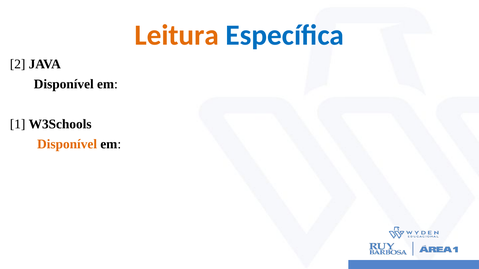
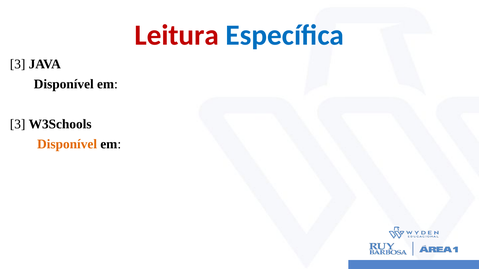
Leitura colour: orange -> red (177, 35)
2: 2 -> 3 (18, 64)
1: 1 -> 3 (18, 124)
